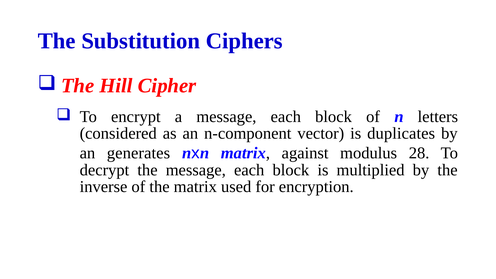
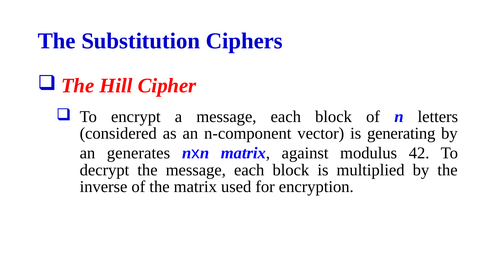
duplicates: duplicates -> generating (401, 133)
28: 28 -> 42 (419, 153)
